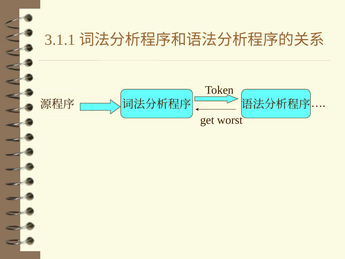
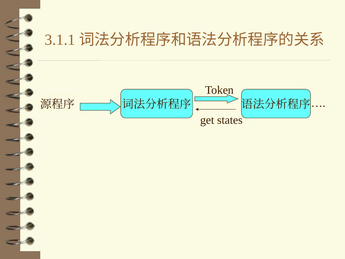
worst: worst -> states (230, 120)
